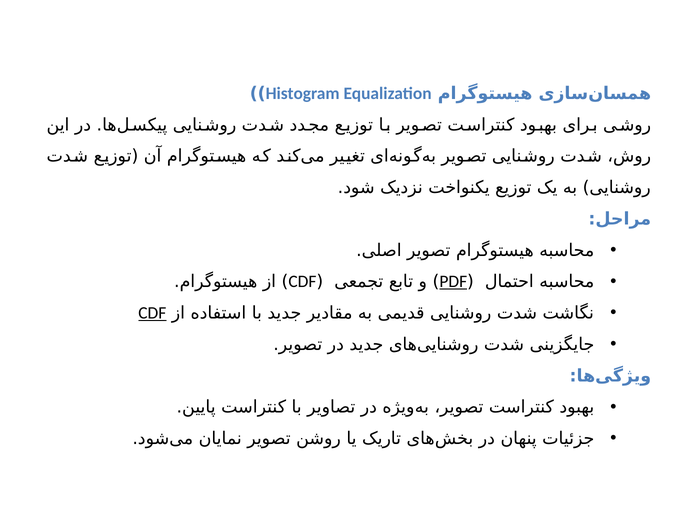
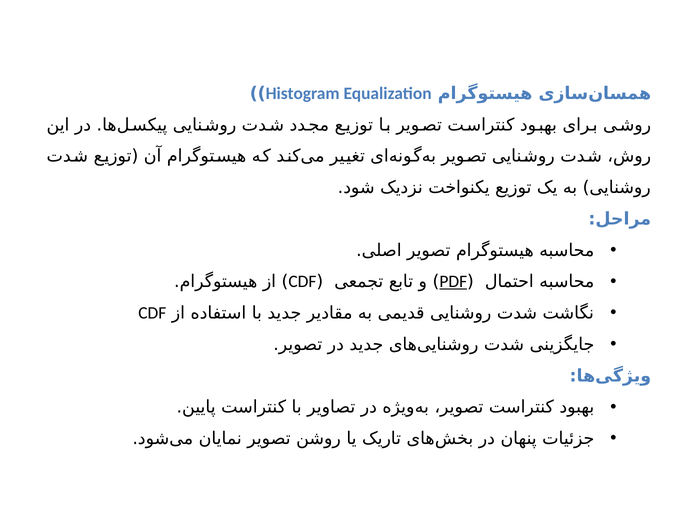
CDF underline: present -> none (152, 313)
